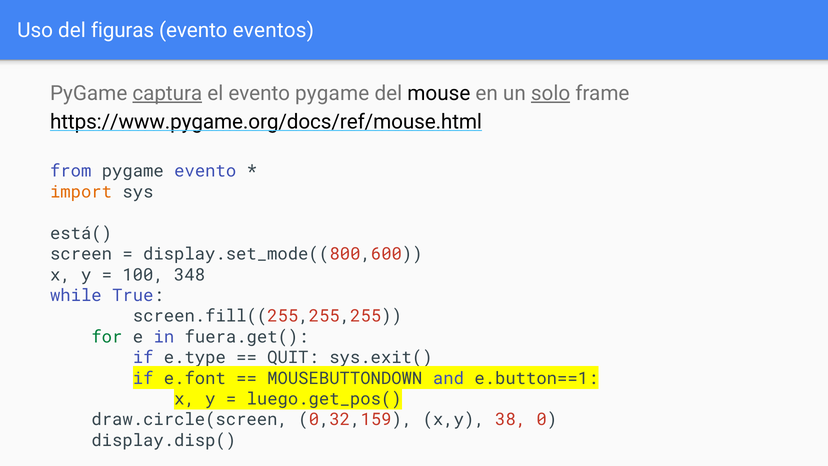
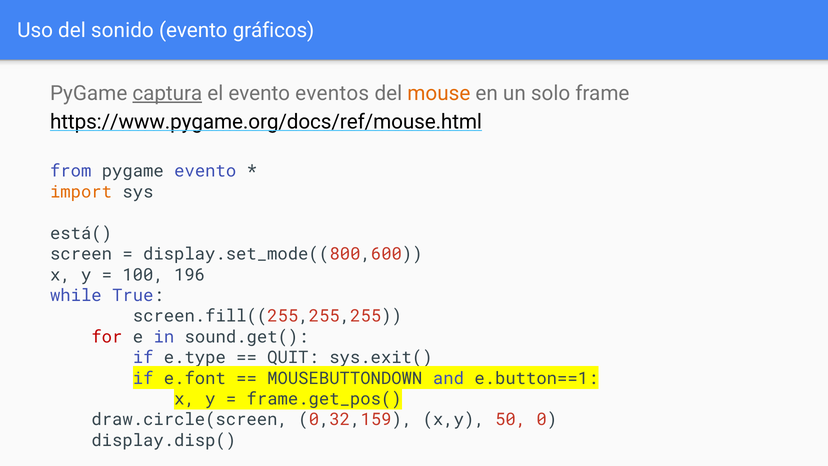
figuras: figuras -> sonido (122, 30)
eventos: eventos -> gráficos (273, 30)
evento pygame: pygame -> eventos (332, 93)
mouse colour: black -> orange (439, 93)
solo underline: present -> none (551, 93)
348: 348 -> 196 (190, 275)
for colour: green -> red (107, 337)
fuera.get(: fuera.get( -> sound.get( (247, 337)
luego.get_pos(: luego.get_pos( -> frame.get_pos( (324, 399)
38: 38 -> 50 (511, 420)
